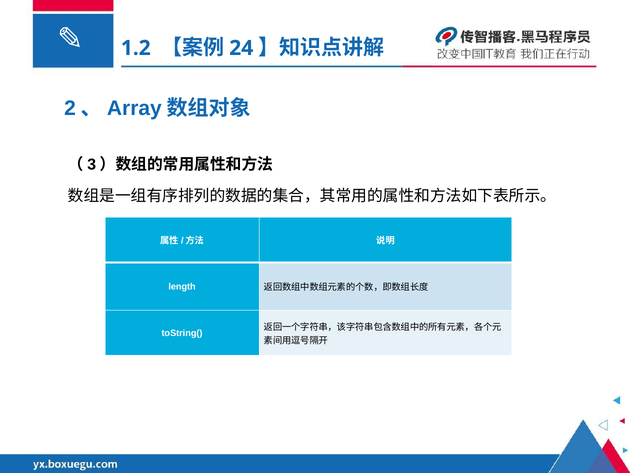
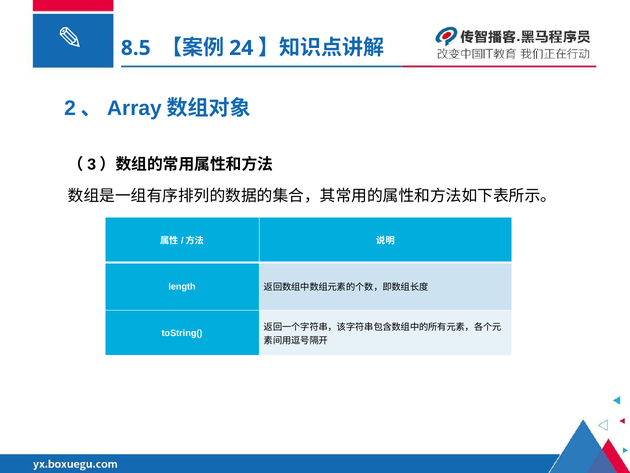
1.2: 1.2 -> 8.5 (136, 48)
